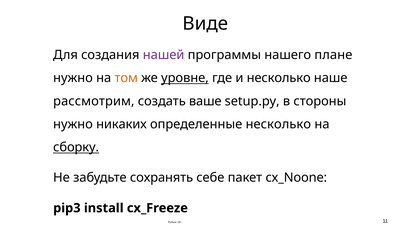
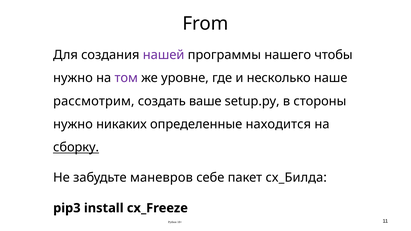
Виде: Виде -> From (205, 24)
плане: плане -> чтобы (333, 55)
том colour: orange -> purple (126, 78)
уровне underline: present -> none (185, 78)
определенные несколько: несколько -> находится (278, 124)
сохранять: сохранять -> маневров (161, 178)
cx_Noone: cx_Noone -> cx_Билда (296, 178)
